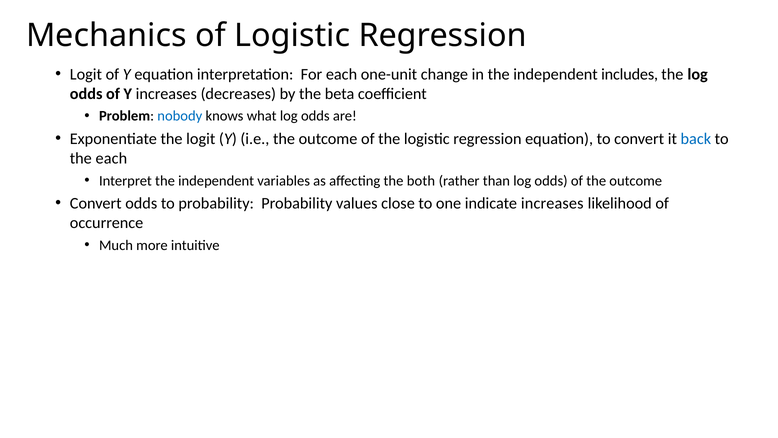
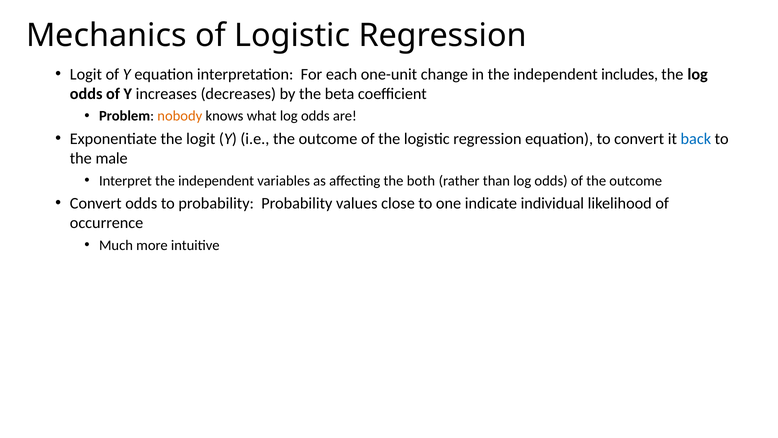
nobody colour: blue -> orange (180, 116)
the each: each -> male (112, 158)
indicate increases: increases -> individual (552, 203)
